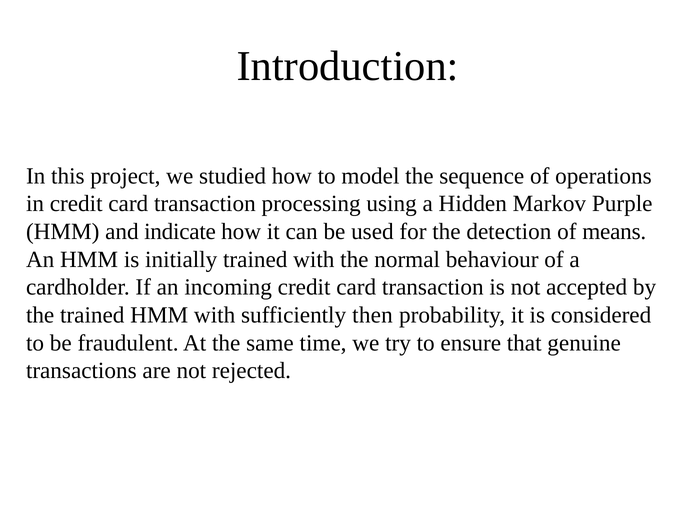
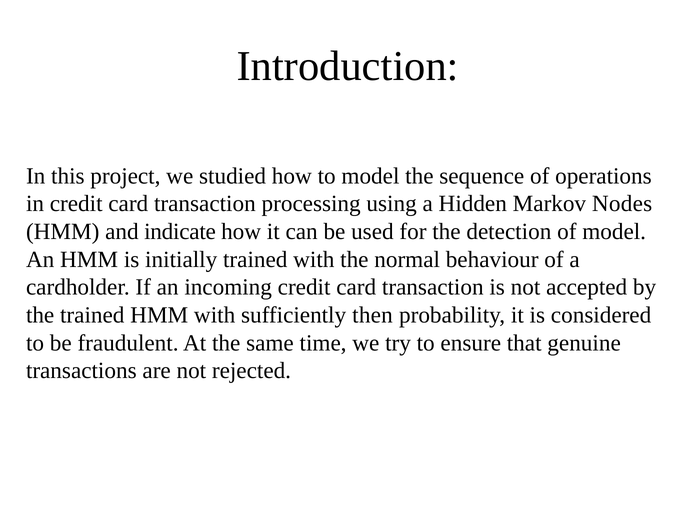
Purple: Purple -> Nodes (622, 204)
of means: means -> model (614, 232)
